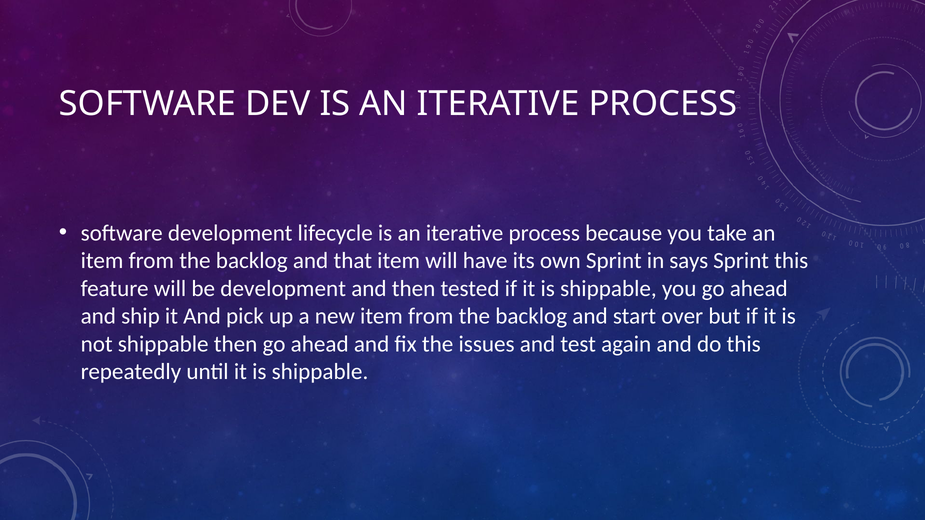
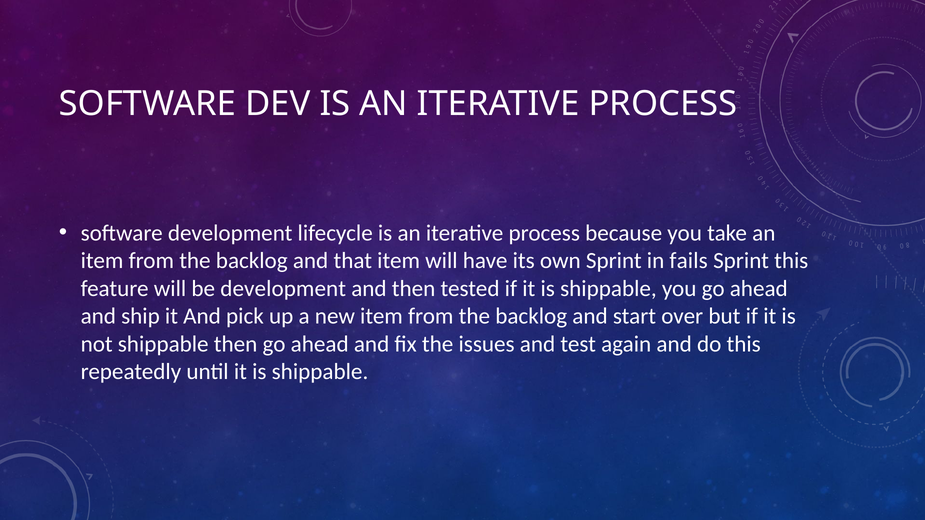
says: says -> fails (689, 261)
